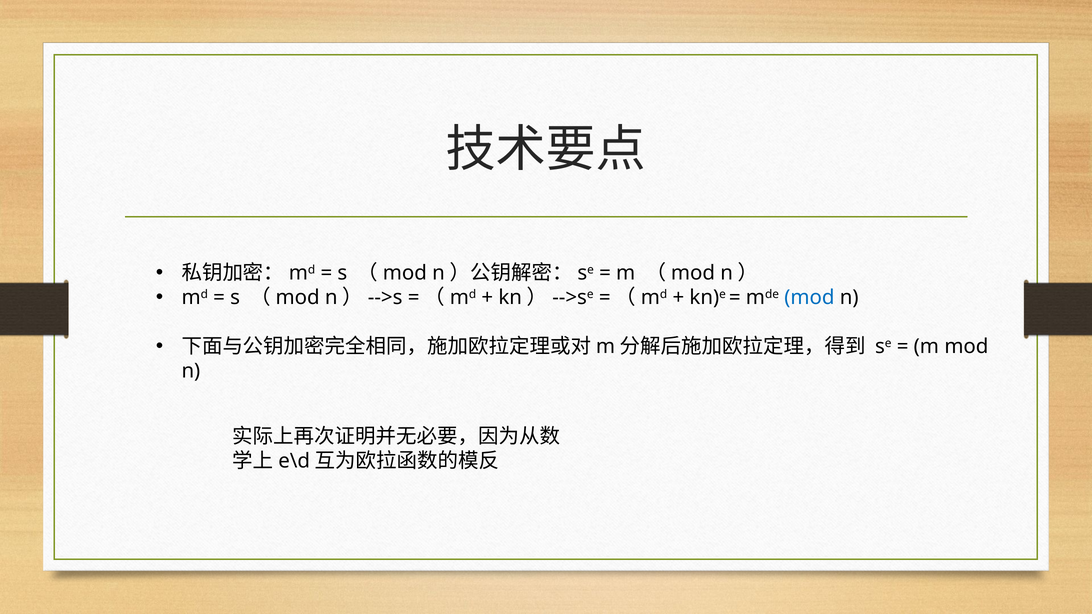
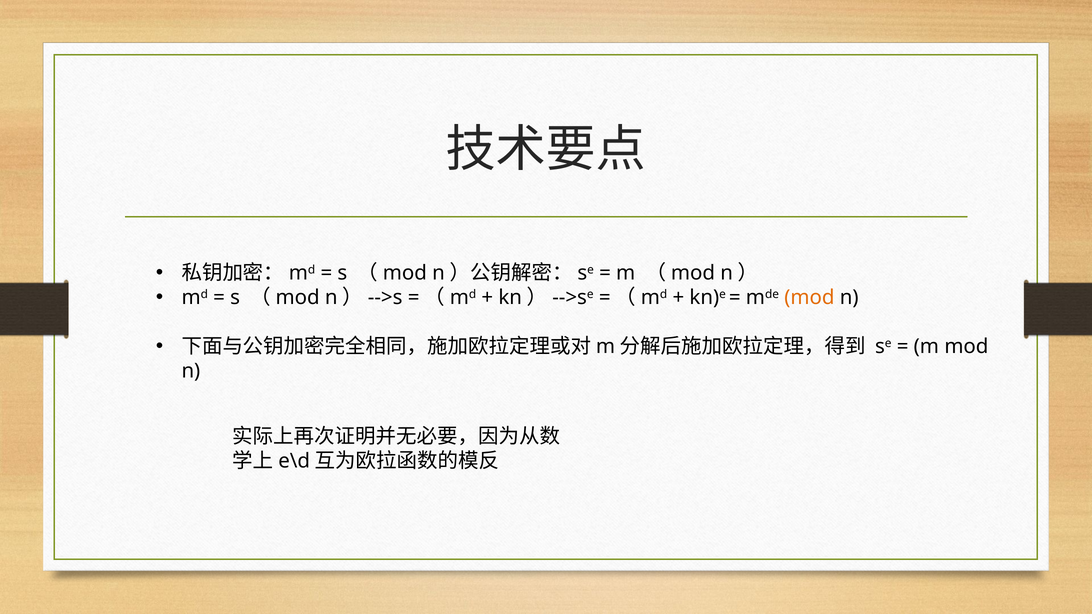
mod colour: blue -> orange (809, 298)
